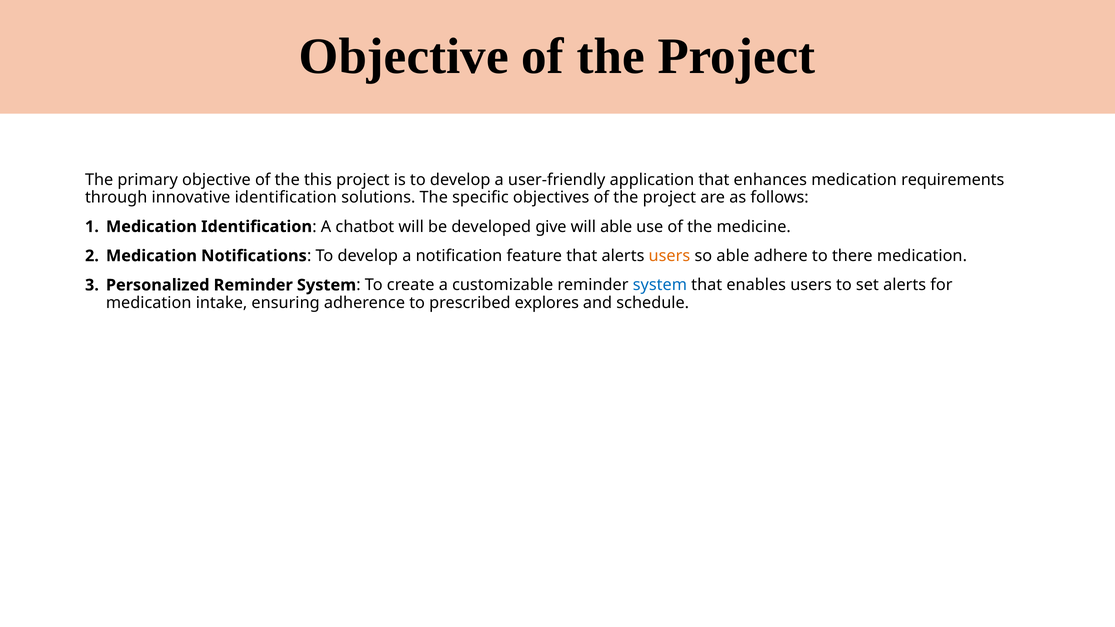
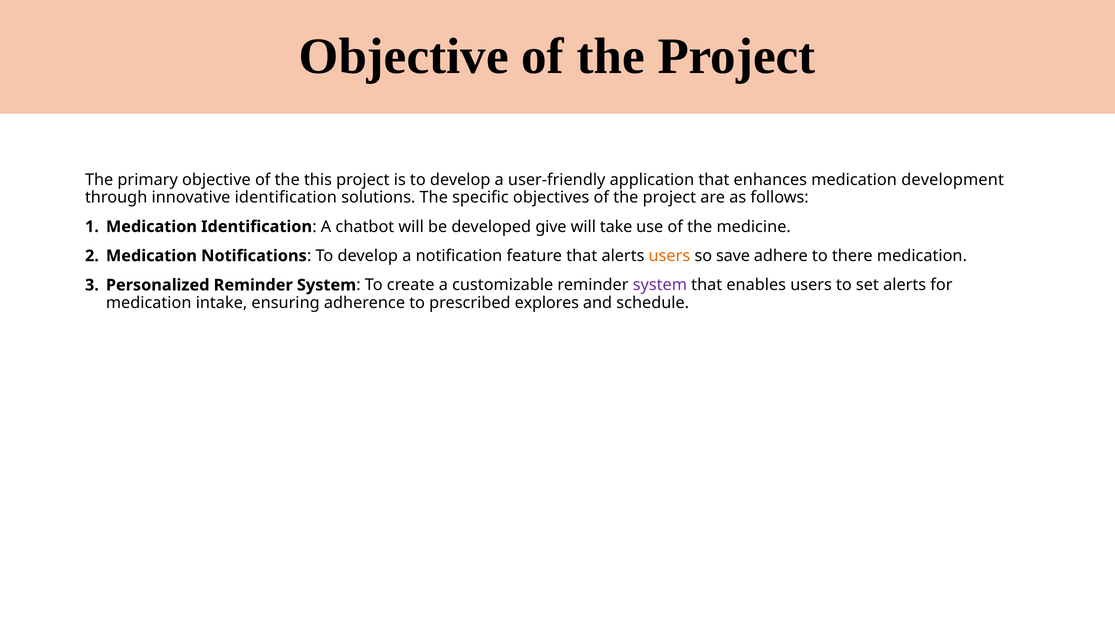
requirements: requirements -> development (953, 180)
will able: able -> take (616, 227)
so able: able -> save (733, 256)
system colour: blue -> purple (660, 285)
